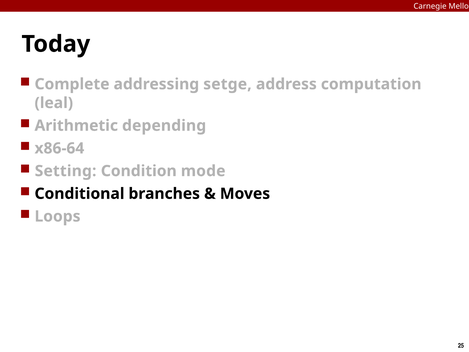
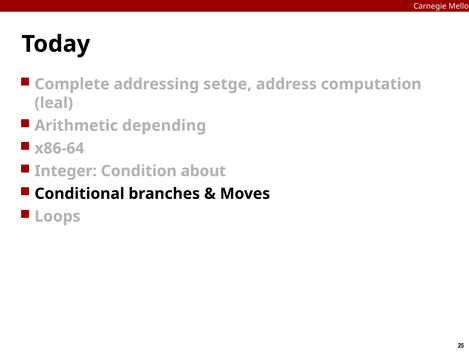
Setting: Setting -> Integer (66, 171)
mode: mode -> about (203, 171)
